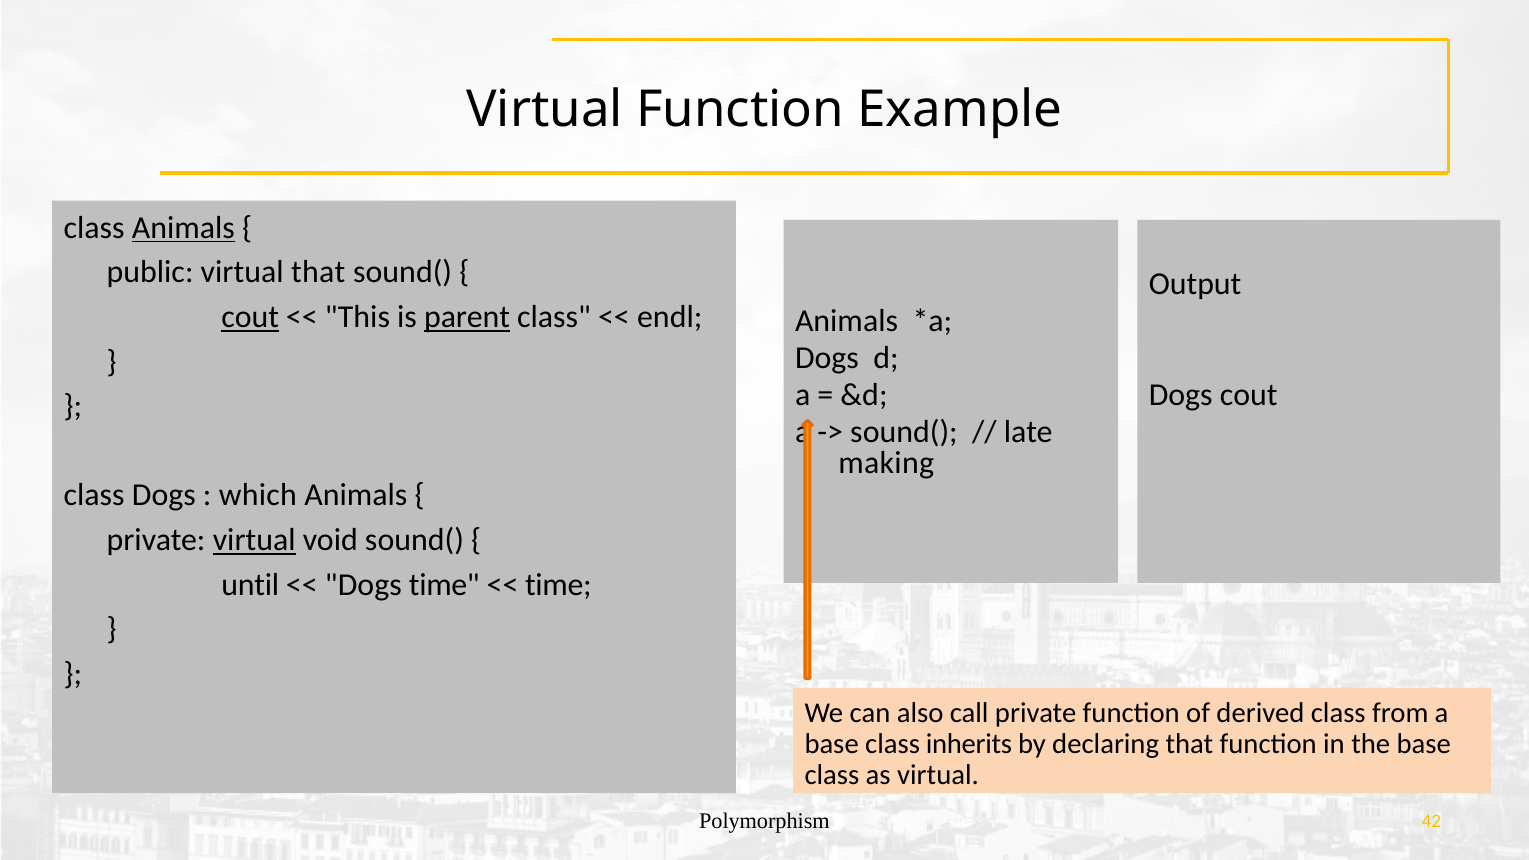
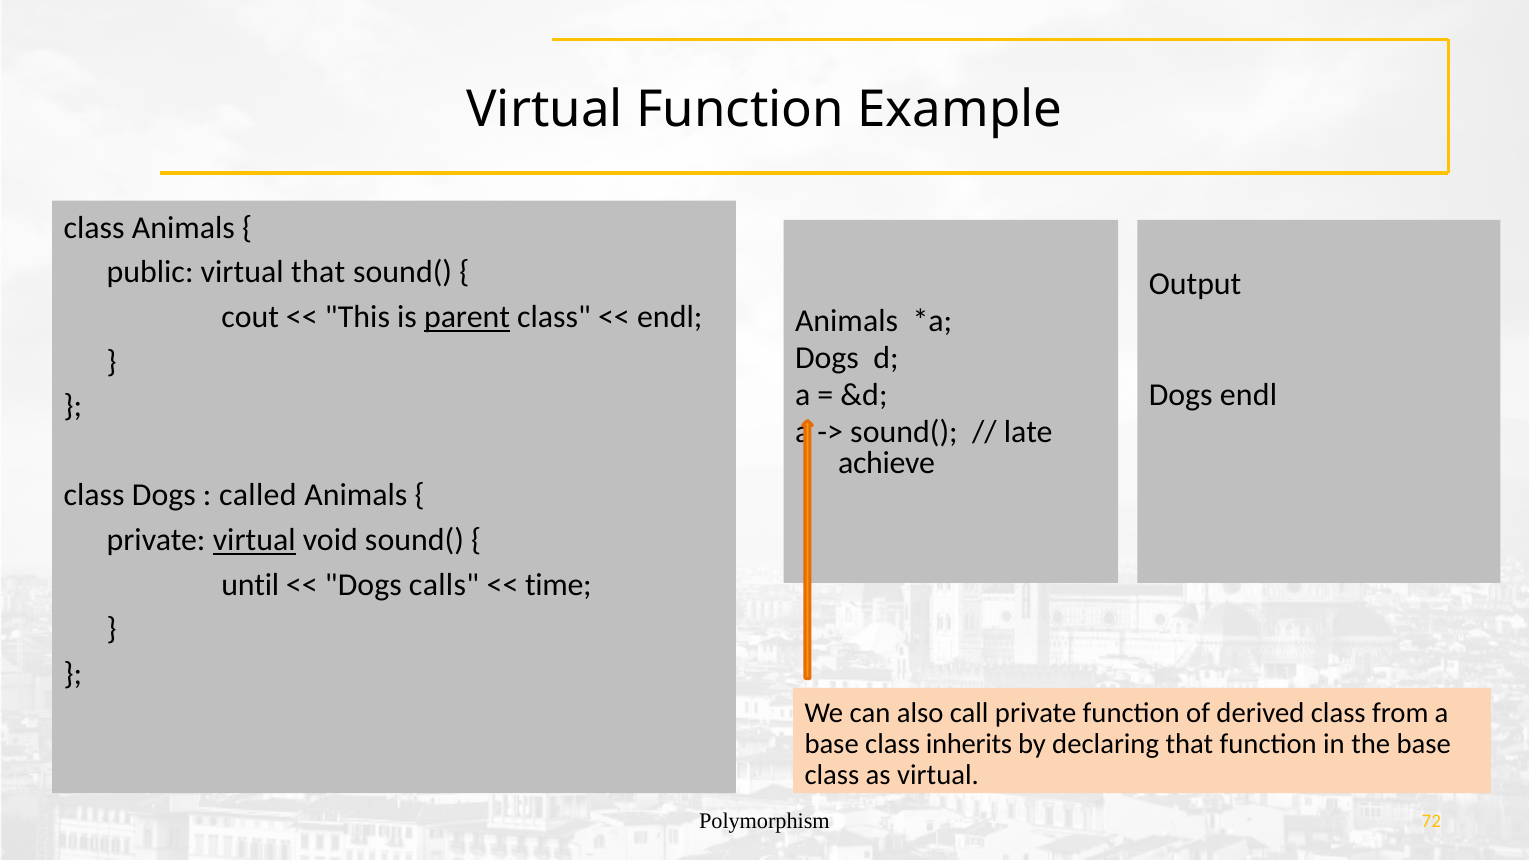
Animals underline: present -> none (183, 228)
cout underline: present -> none (250, 317)
Dogs cout: cout -> endl (1249, 395)
making: making -> achieve (887, 463)
which: which -> called (258, 496)
Dogs time: time -> calls (444, 585)
42: 42 -> 72 (1431, 821)
